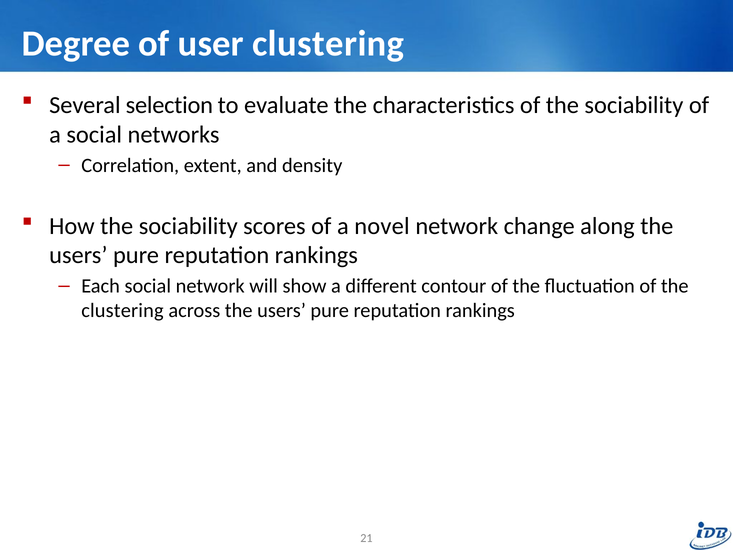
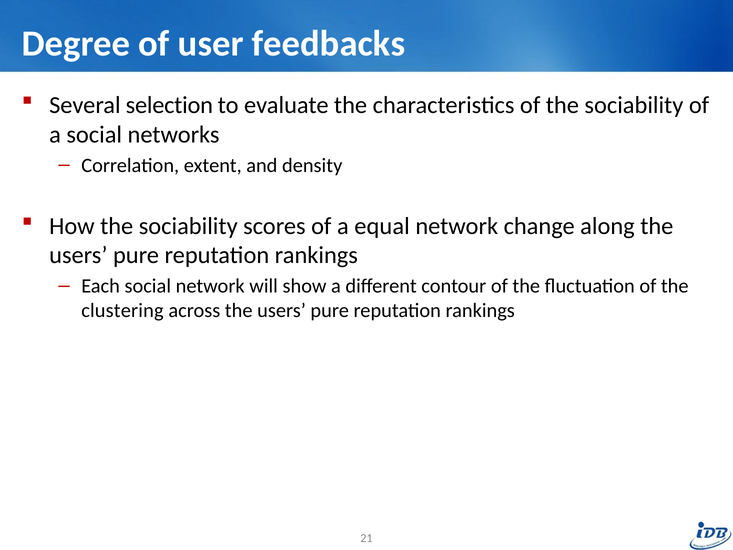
user clustering: clustering -> feedbacks (328, 44)
novel: novel -> equal (382, 226)
